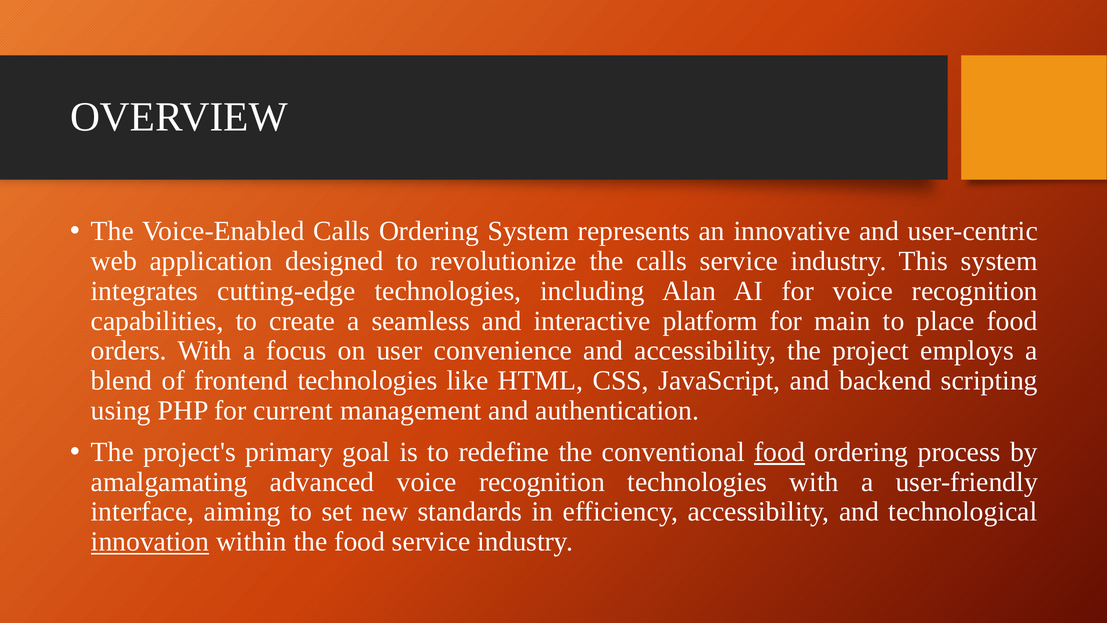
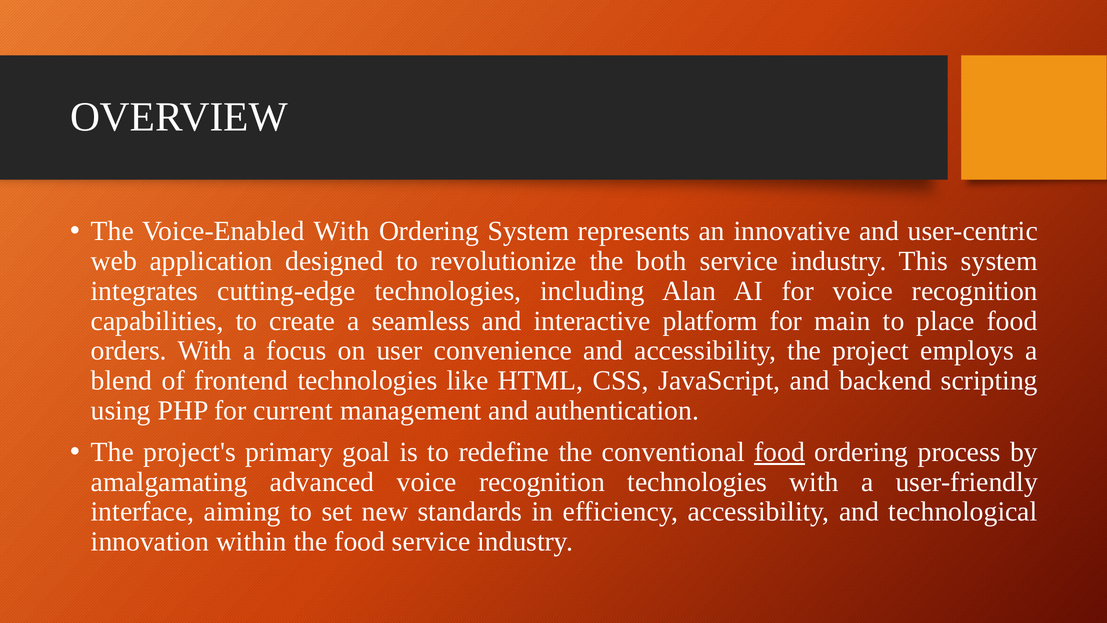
Voice-Enabled Calls: Calls -> With (342, 231)
the calls: calls -> both (661, 261)
innovation underline: present -> none (150, 541)
